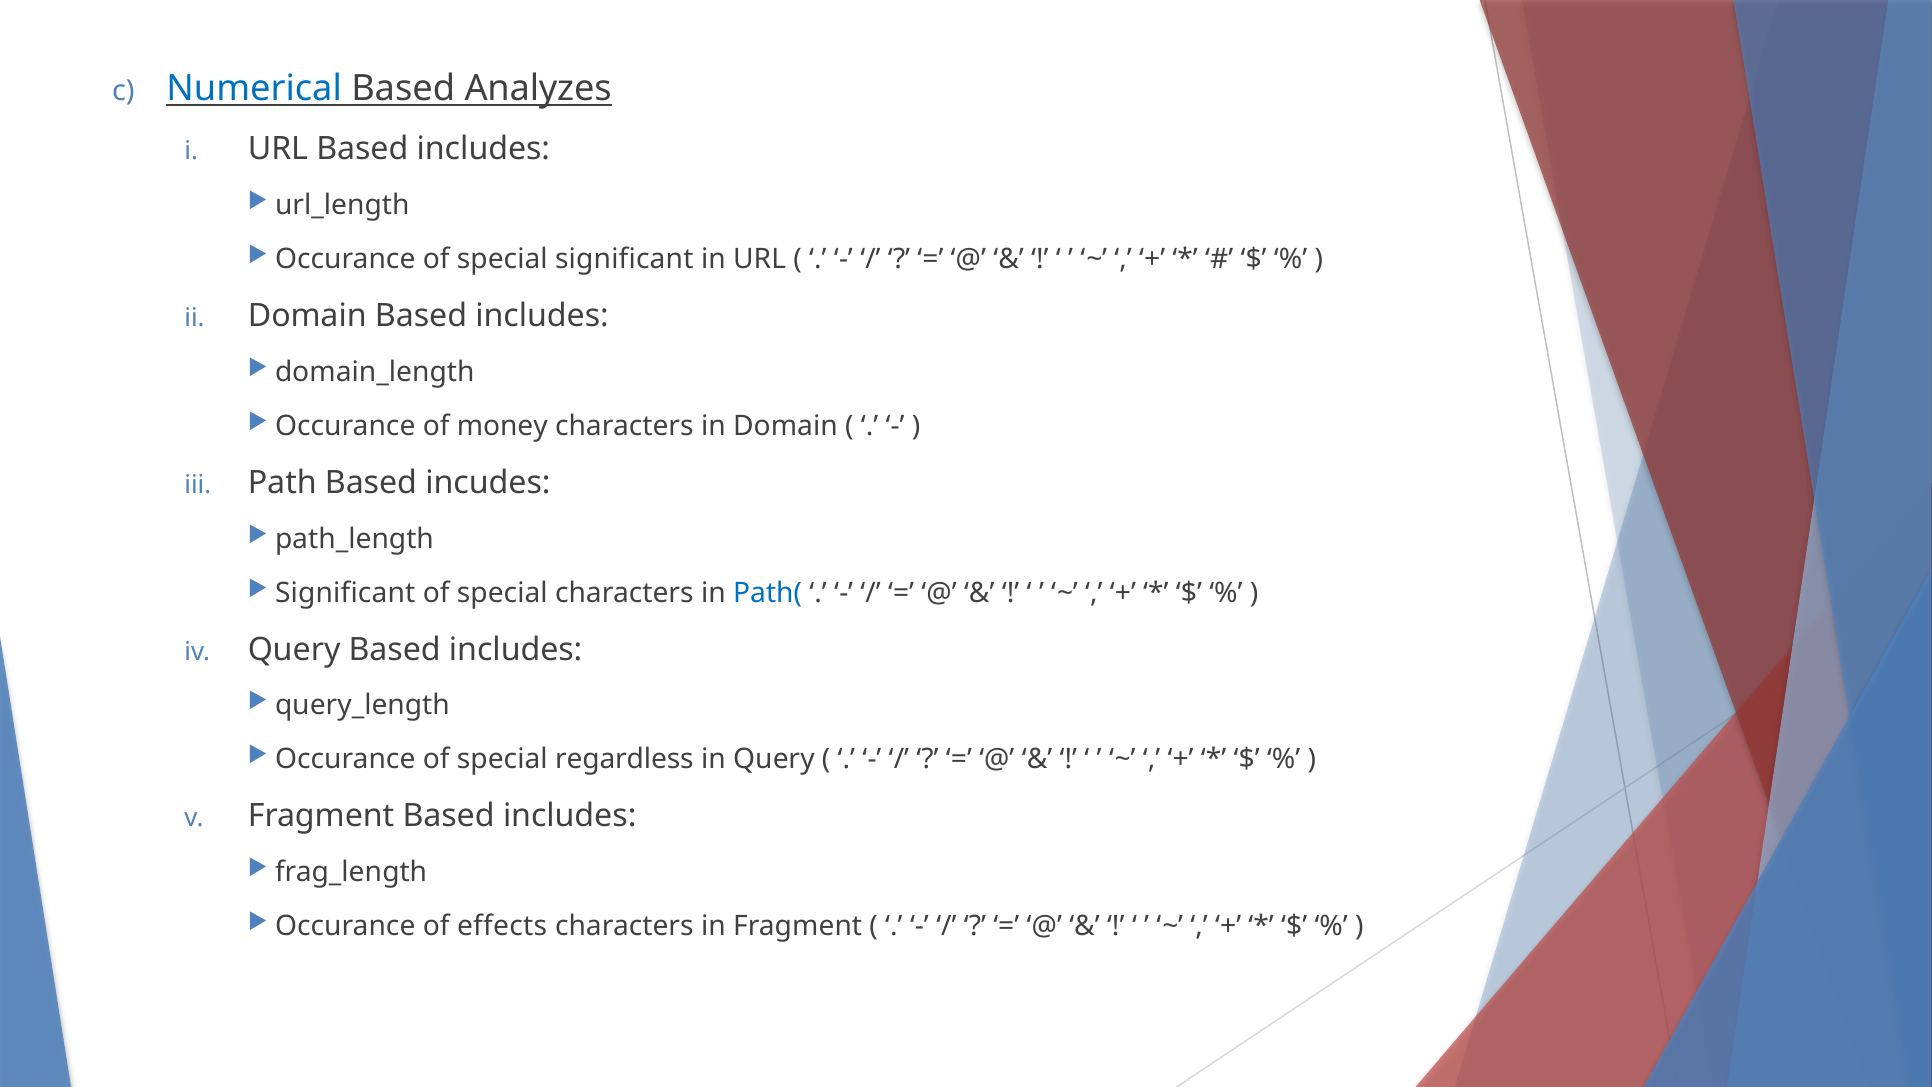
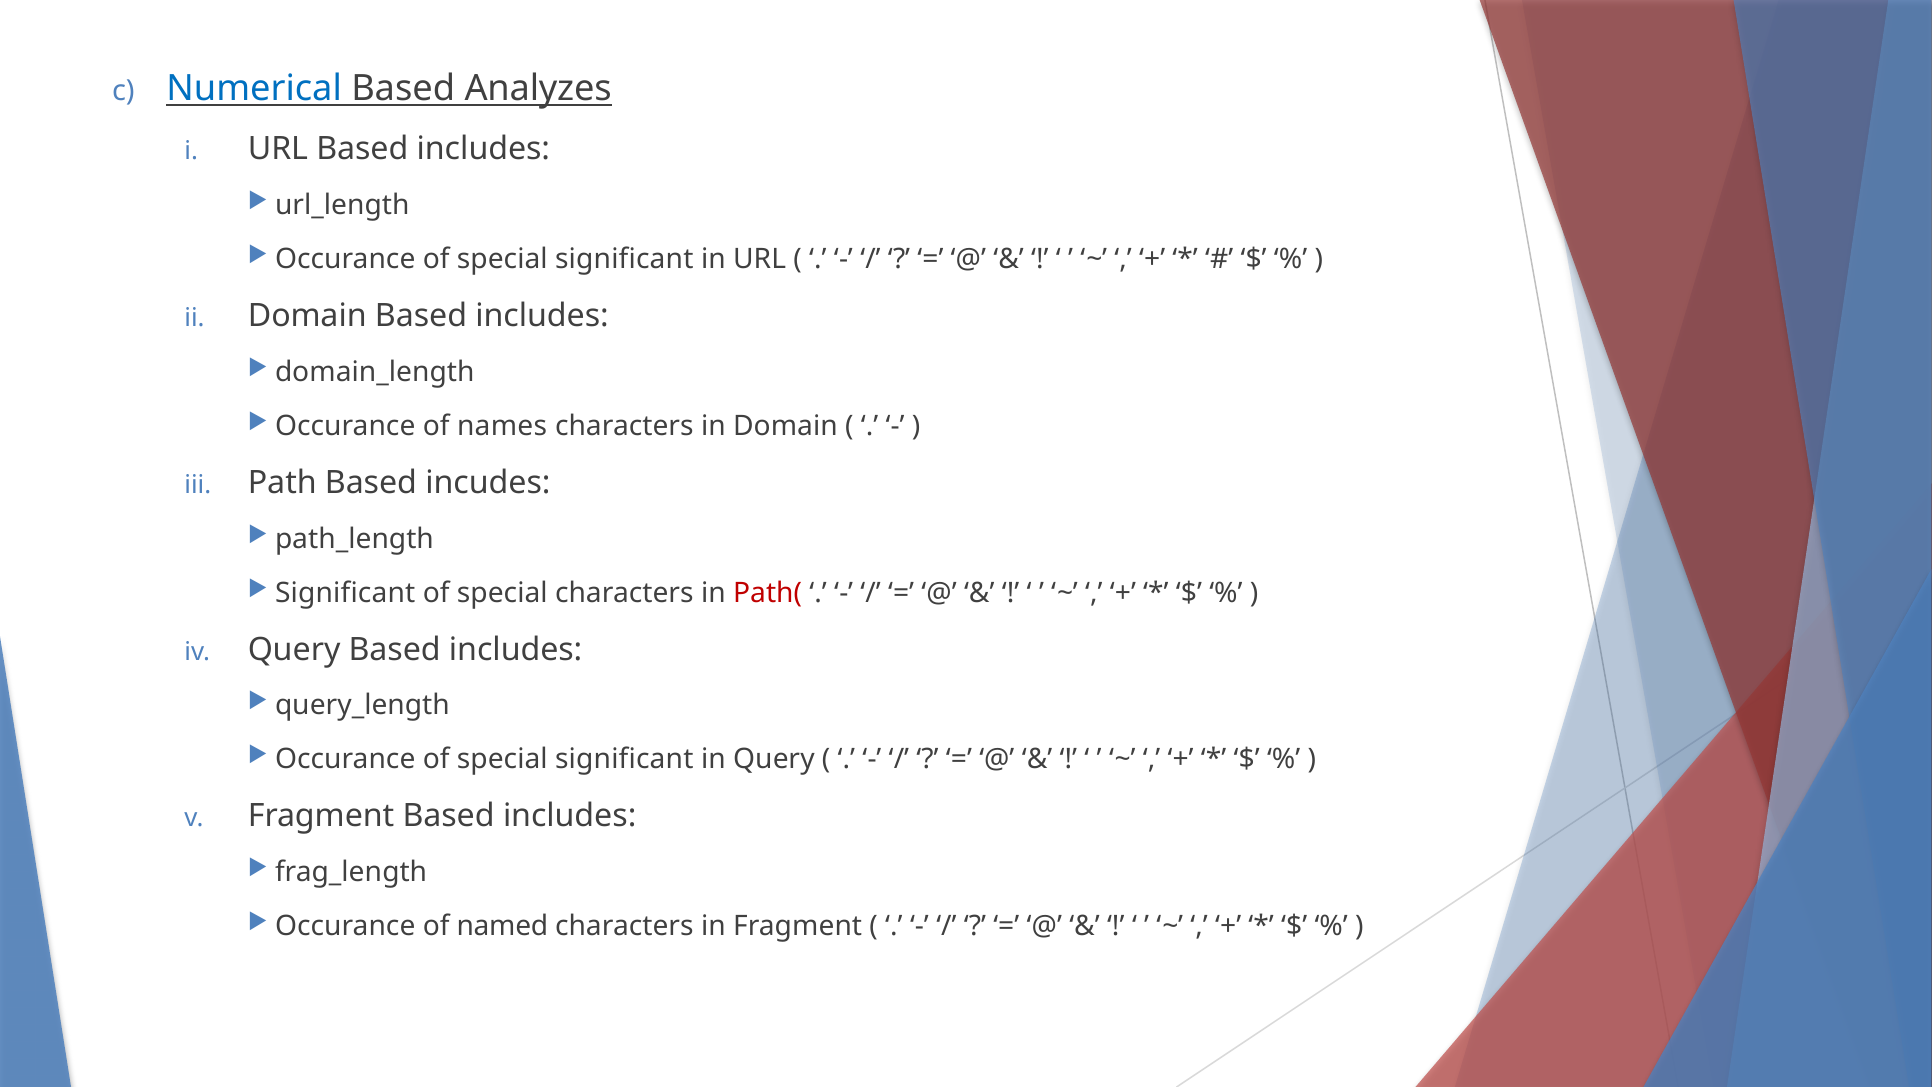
money: money -> names (502, 426)
Path( colour: blue -> red (768, 593)
regardless: regardless -> significant (624, 759)
effects: effects -> named (502, 926)
